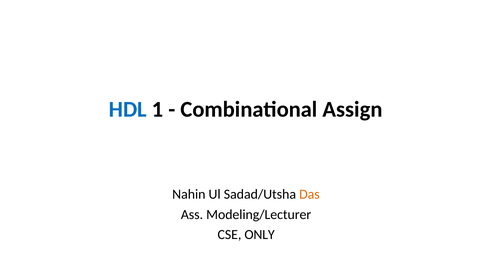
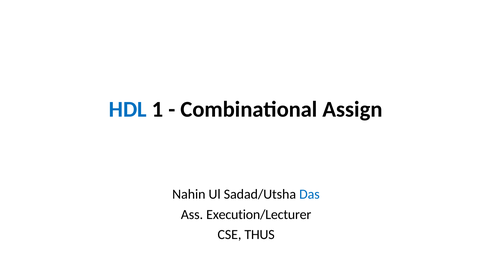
Das colour: orange -> blue (309, 194)
Modeling/Lecturer: Modeling/Lecturer -> Execution/Lecturer (259, 214)
ONLY: ONLY -> THUS (260, 234)
